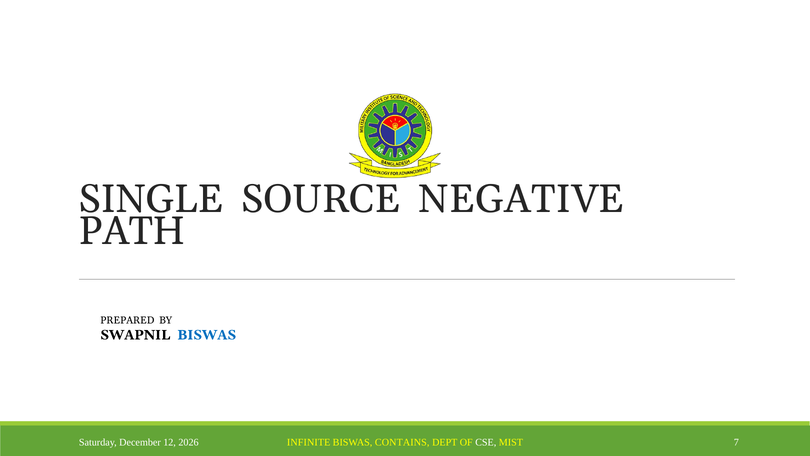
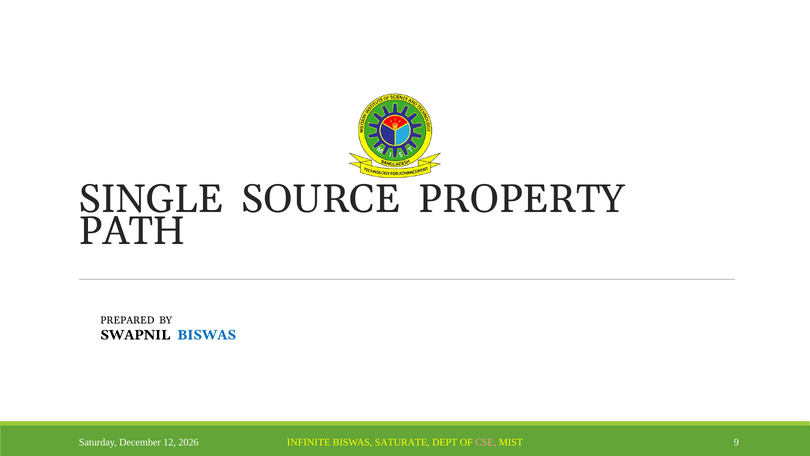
NEGATIVE: NEGATIVE -> PROPERTY (522, 199)
CONTAINS: CONTAINS -> SATURATE (402, 442)
CSE colour: white -> pink (486, 442)
7: 7 -> 9 (736, 442)
